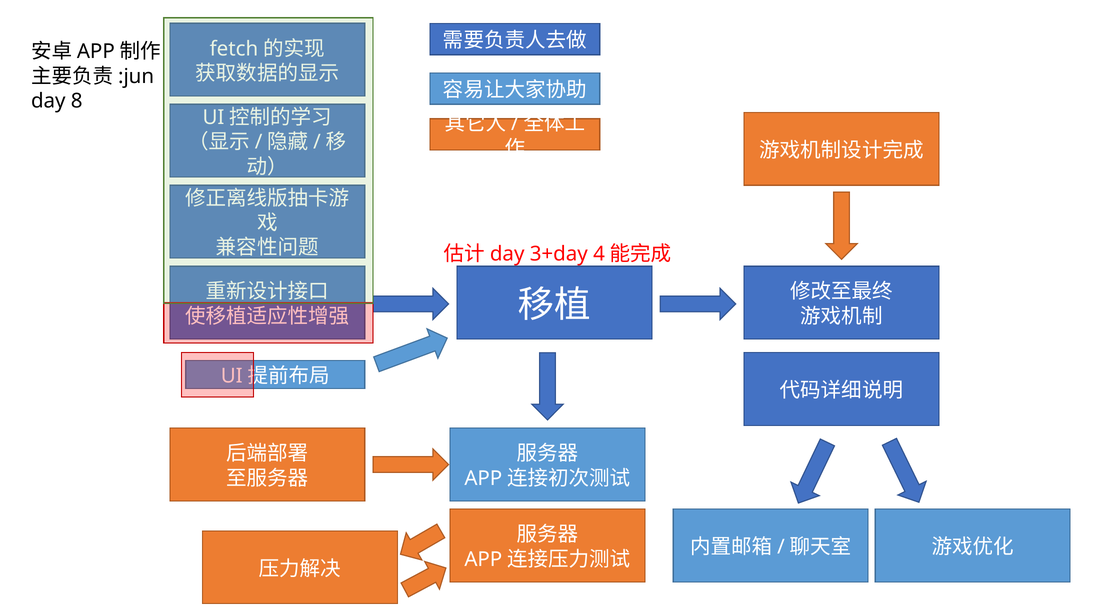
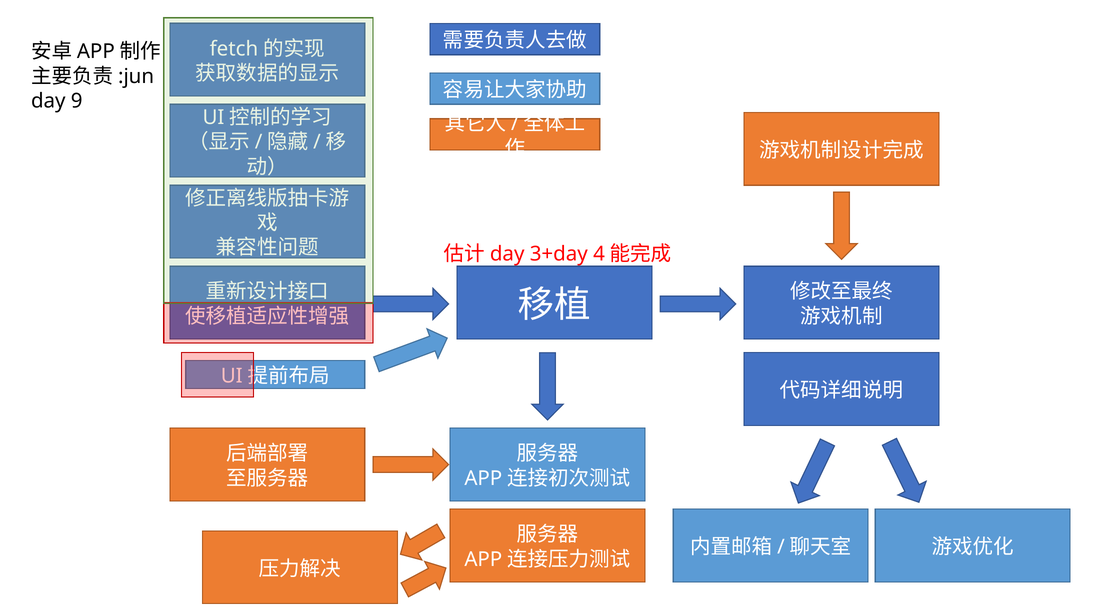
8: 8 -> 9 (77, 101)
